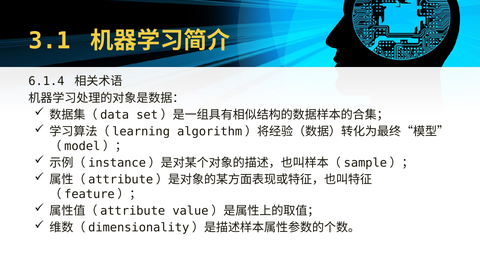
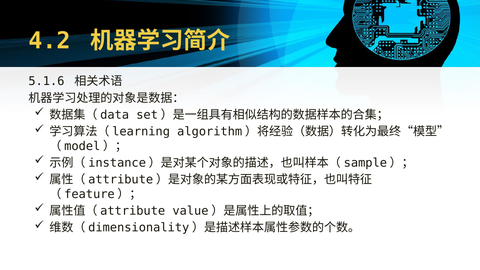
3.1: 3.1 -> 4.2 (49, 41)
6.1.4: 6.1.4 -> 5.1.6 (46, 81)
